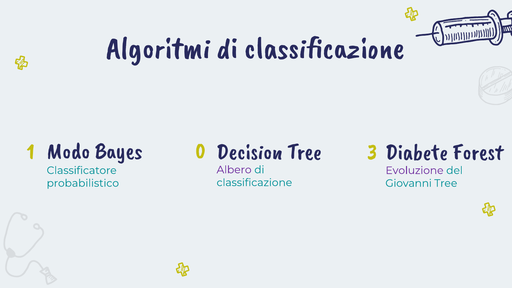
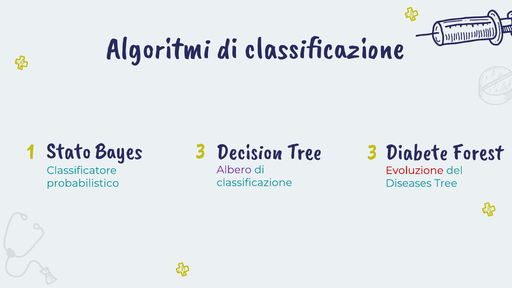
Modo: Modo -> Stato (69, 151)
1 0: 0 -> 3 (201, 151)
Evoluzione colour: purple -> red (415, 170)
Giovanni: Giovanni -> Diseases (409, 183)
